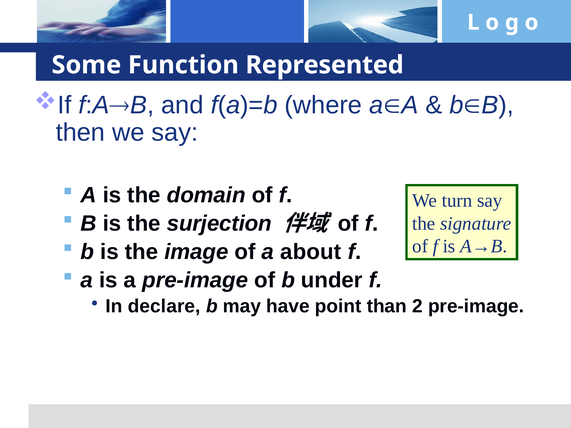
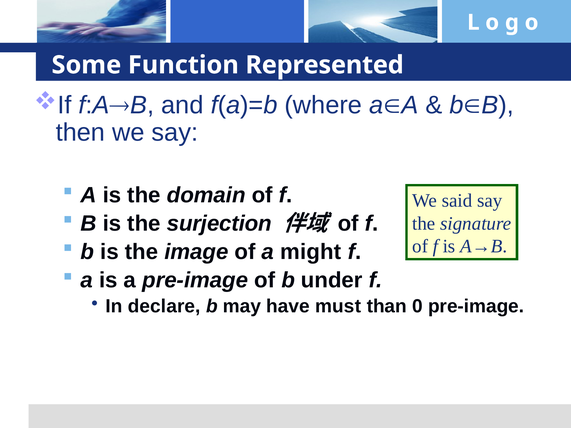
turn: turn -> said (457, 201)
about: about -> might (311, 252)
point: point -> must (338, 307)
2: 2 -> 0 (417, 307)
